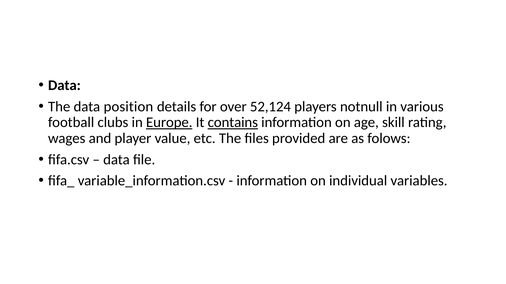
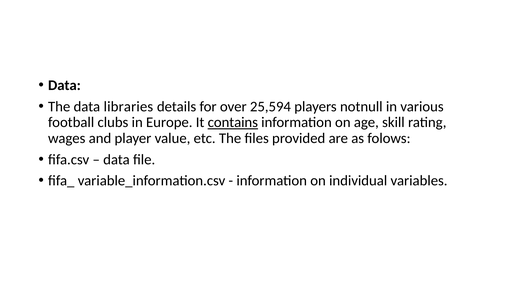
position: position -> libraries (128, 107)
52,124: 52,124 -> 25,594 (270, 107)
Europe underline: present -> none (169, 123)
